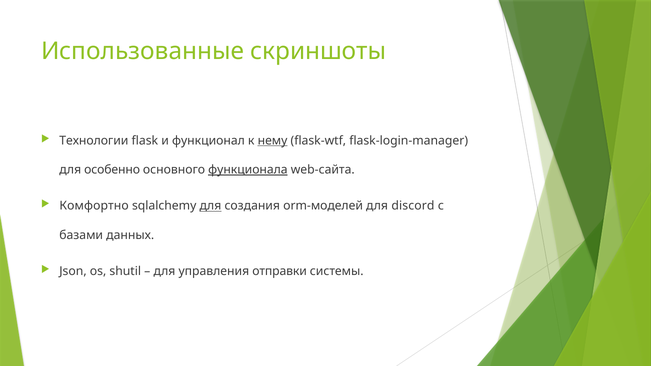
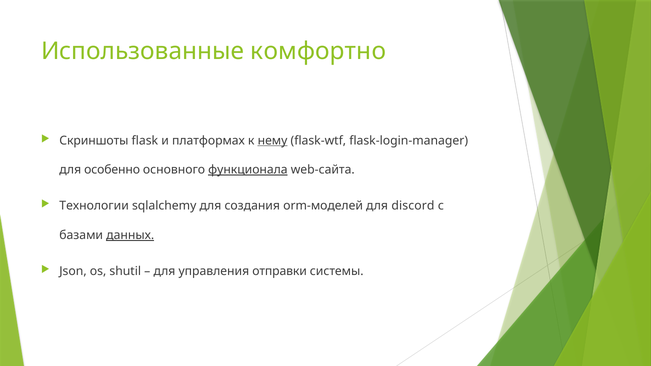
скриншоты: скриншоты -> комфортно (318, 51)
Технологии: Технологии -> Скриншоты (94, 141)
функционал: функционал -> платформах (208, 141)
Комфортно: Комфортно -> Технологии (94, 206)
для underline: present -> none (210, 206)
данных underline: none -> present (130, 235)
